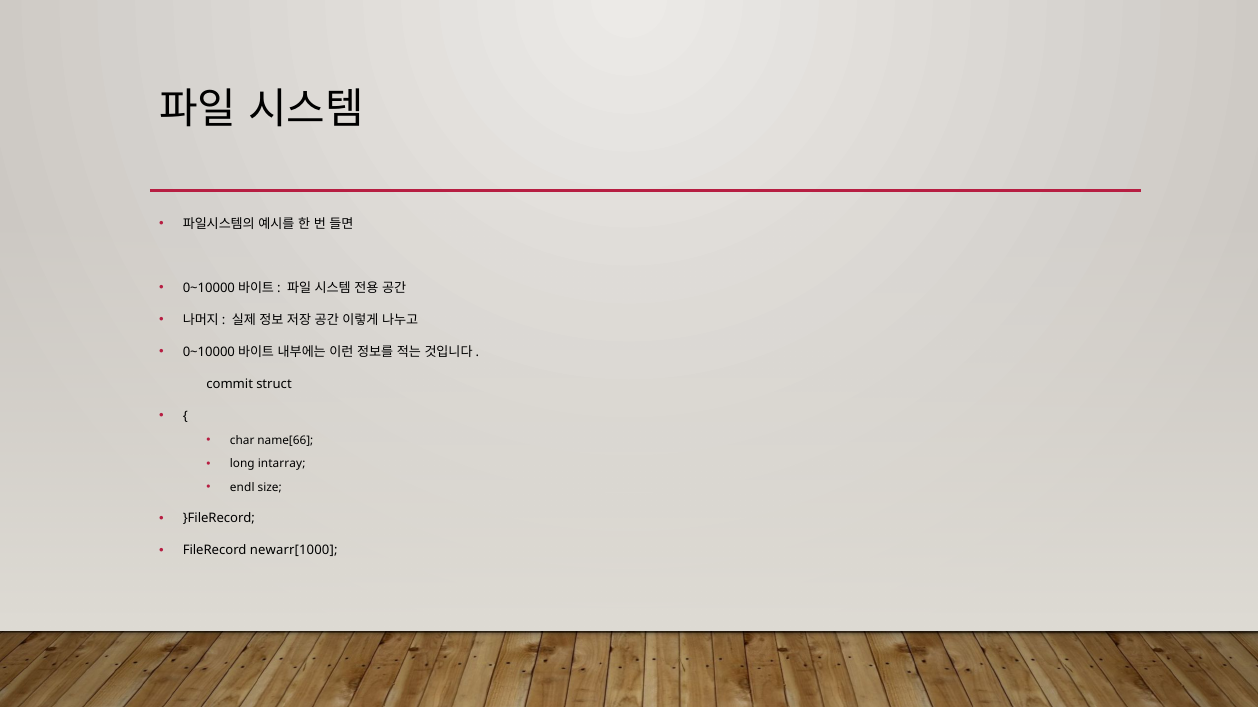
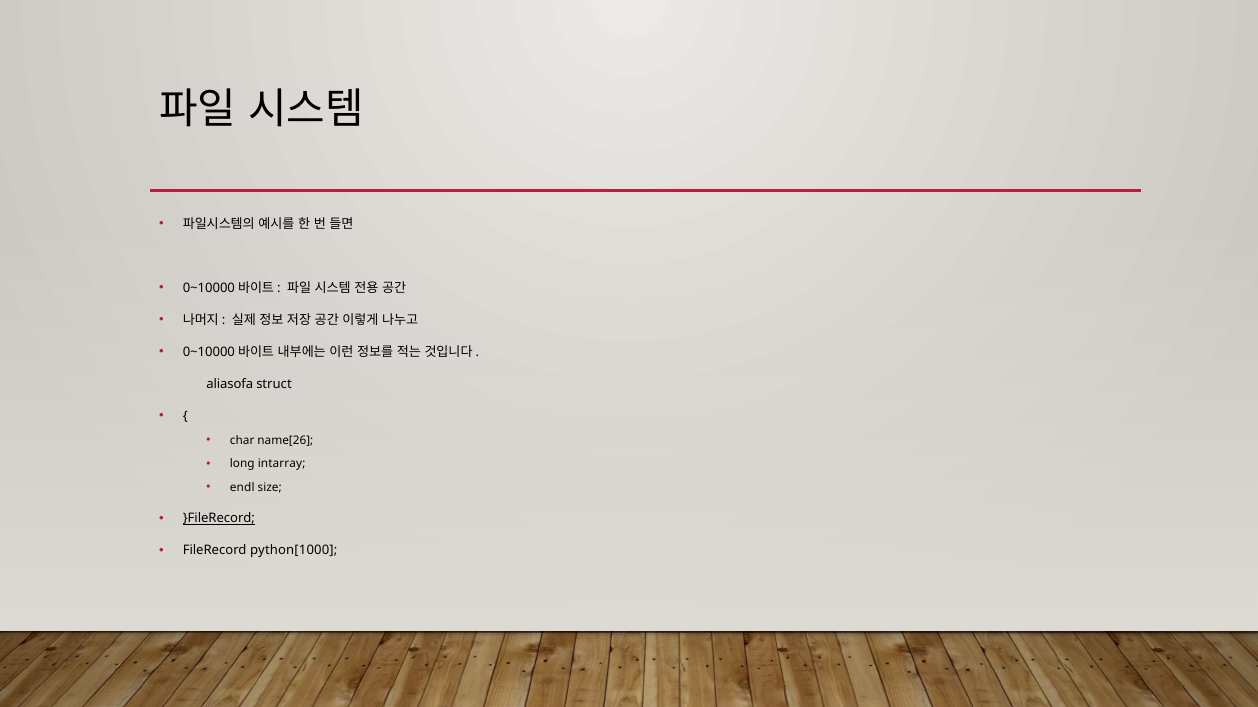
commit: commit -> aliasofa (230, 385)
name[66: name[66 -> name[26 (285, 441)
}FileRecord underline: none -> present (219, 519)
newarr[1000: newarr[1000 -> python[1000 (294, 551)
